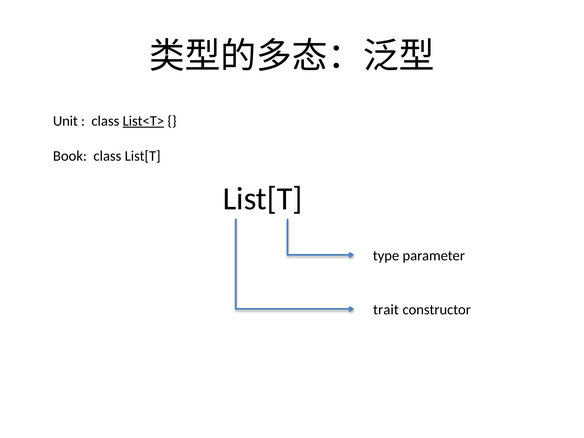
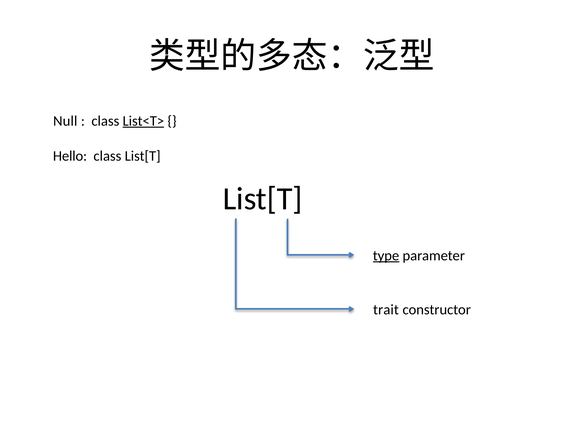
Unit: Unit -> Null (65, 121)
Book: Book -> Hello (70, 156)
type underline: none -> present (386, 256)
